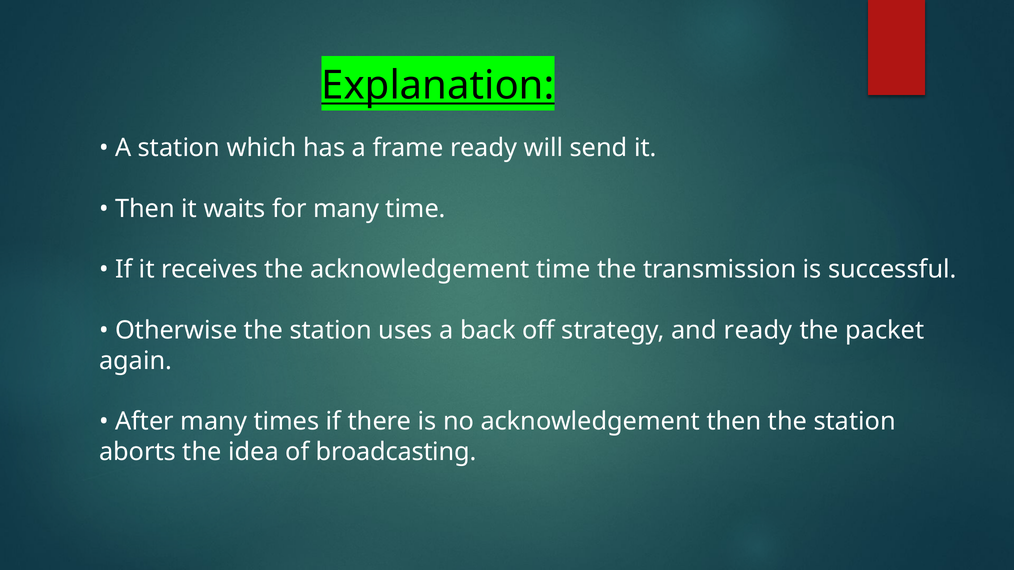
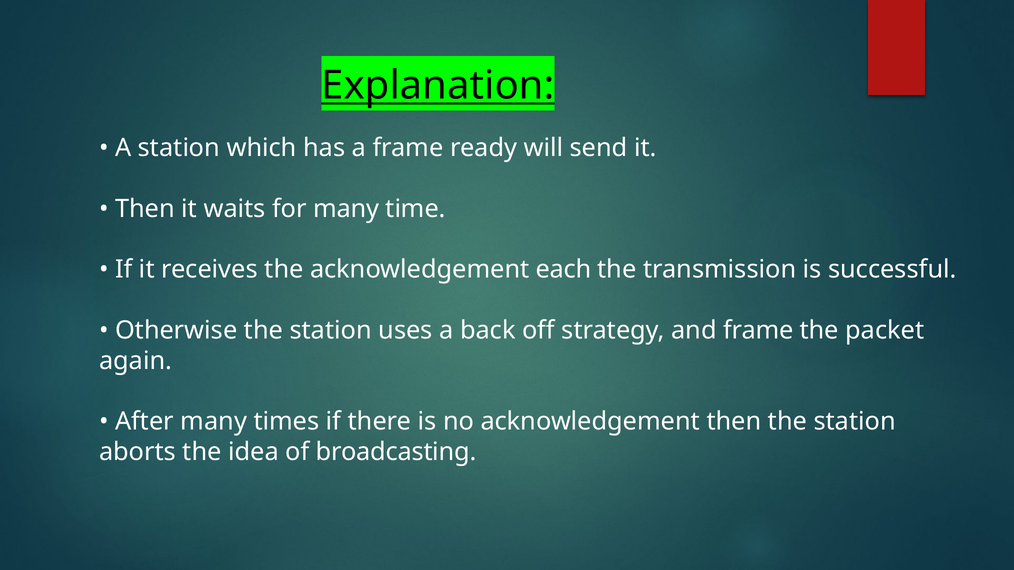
acknowledgement time: time -> each (564, 270)
and ready: ready -> frame (758, 331)
